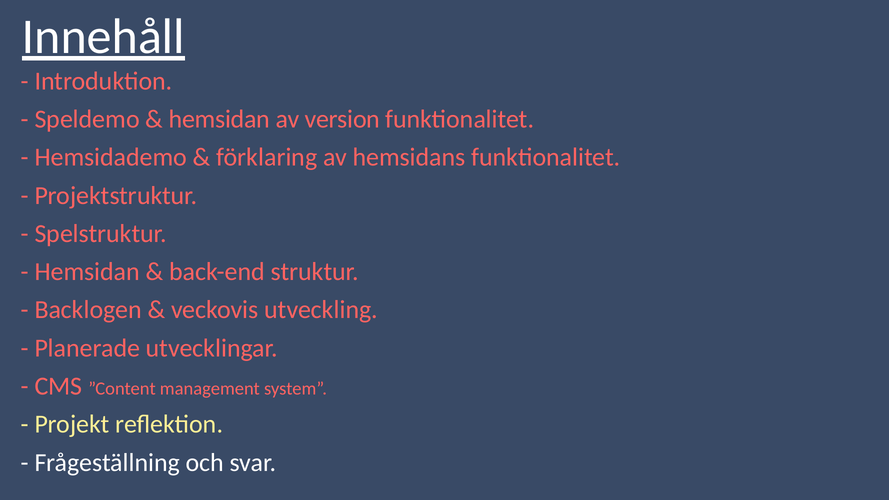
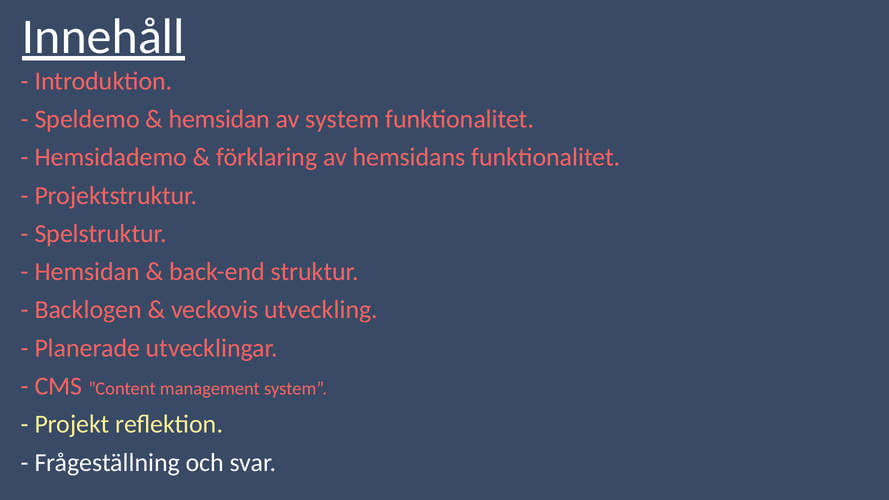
av version: version -> system (342, 119)
